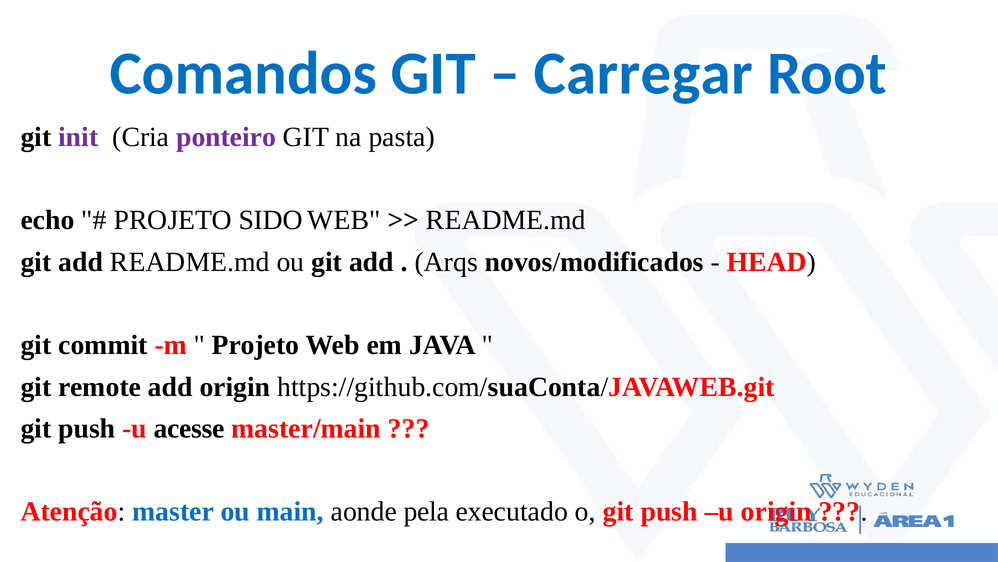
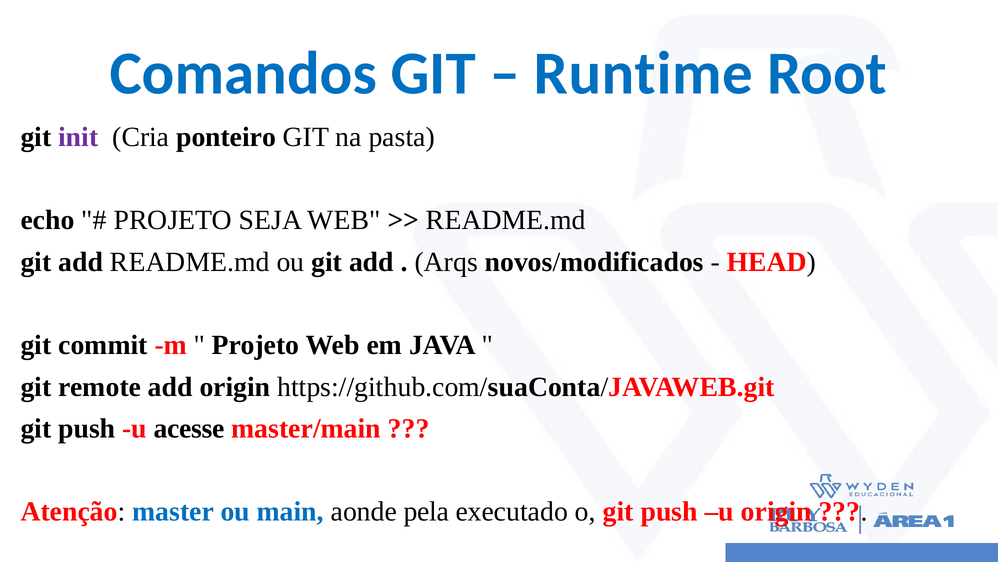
Carregar: Carregar -> Runtime (643, 74)
ponteiro colour: purple -> black (226, 137)
SIDO: SIDO -> SEJA (271, 220)
